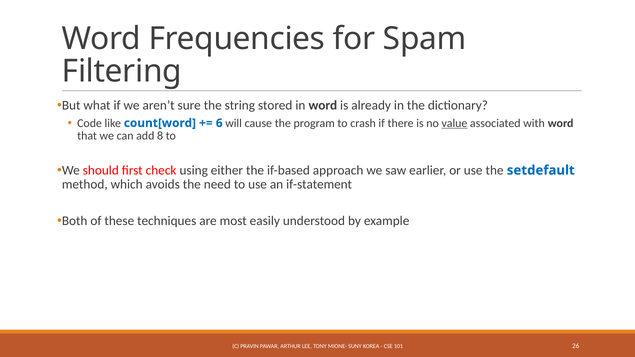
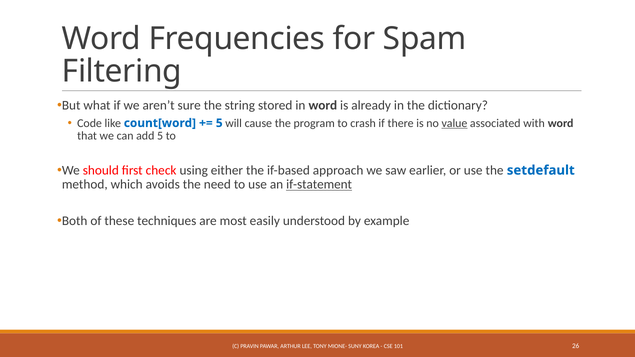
6: 6 -> 5 (219, 123)
add 8: 8 -> 5 (160, 136)
if-statement underline: none -> present (319, 185)
